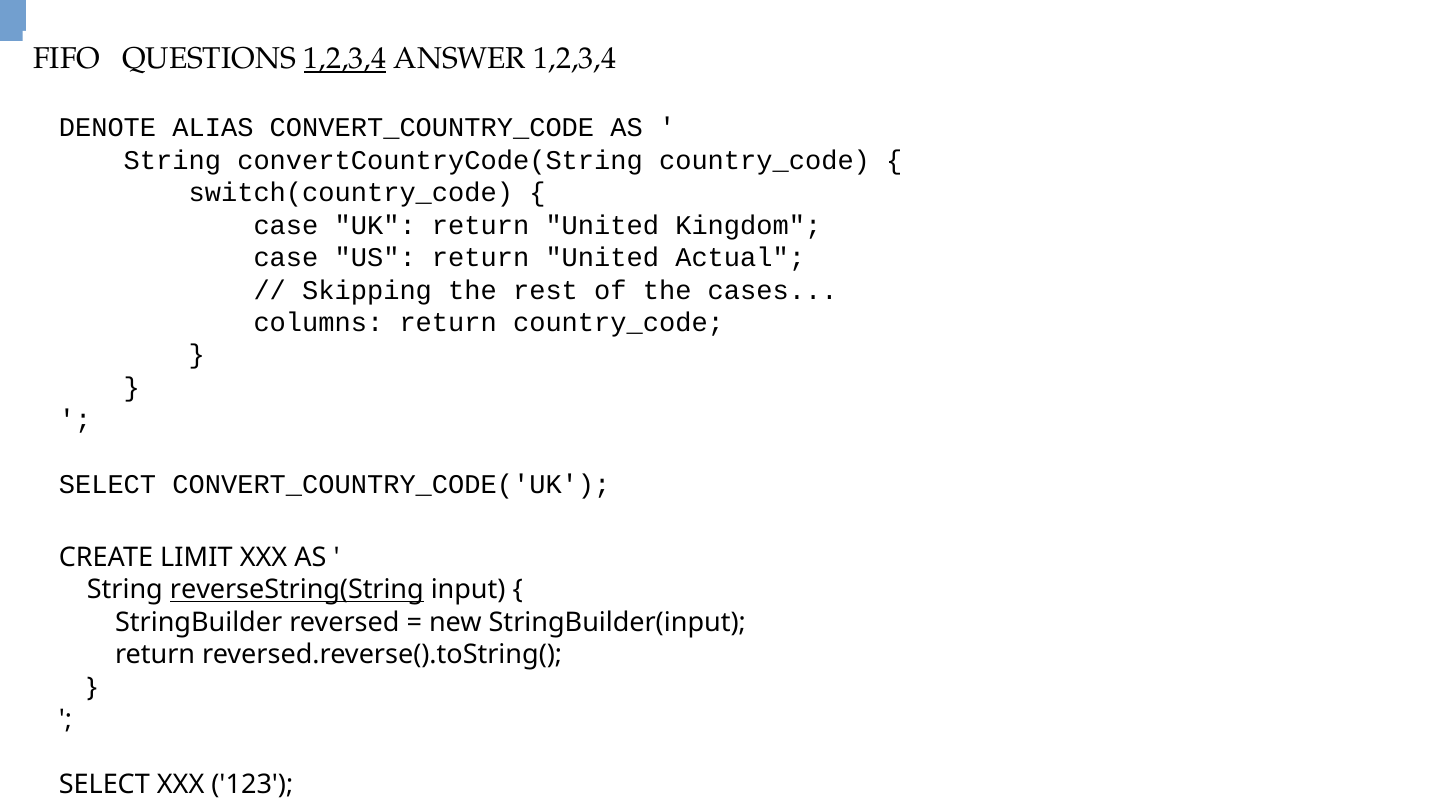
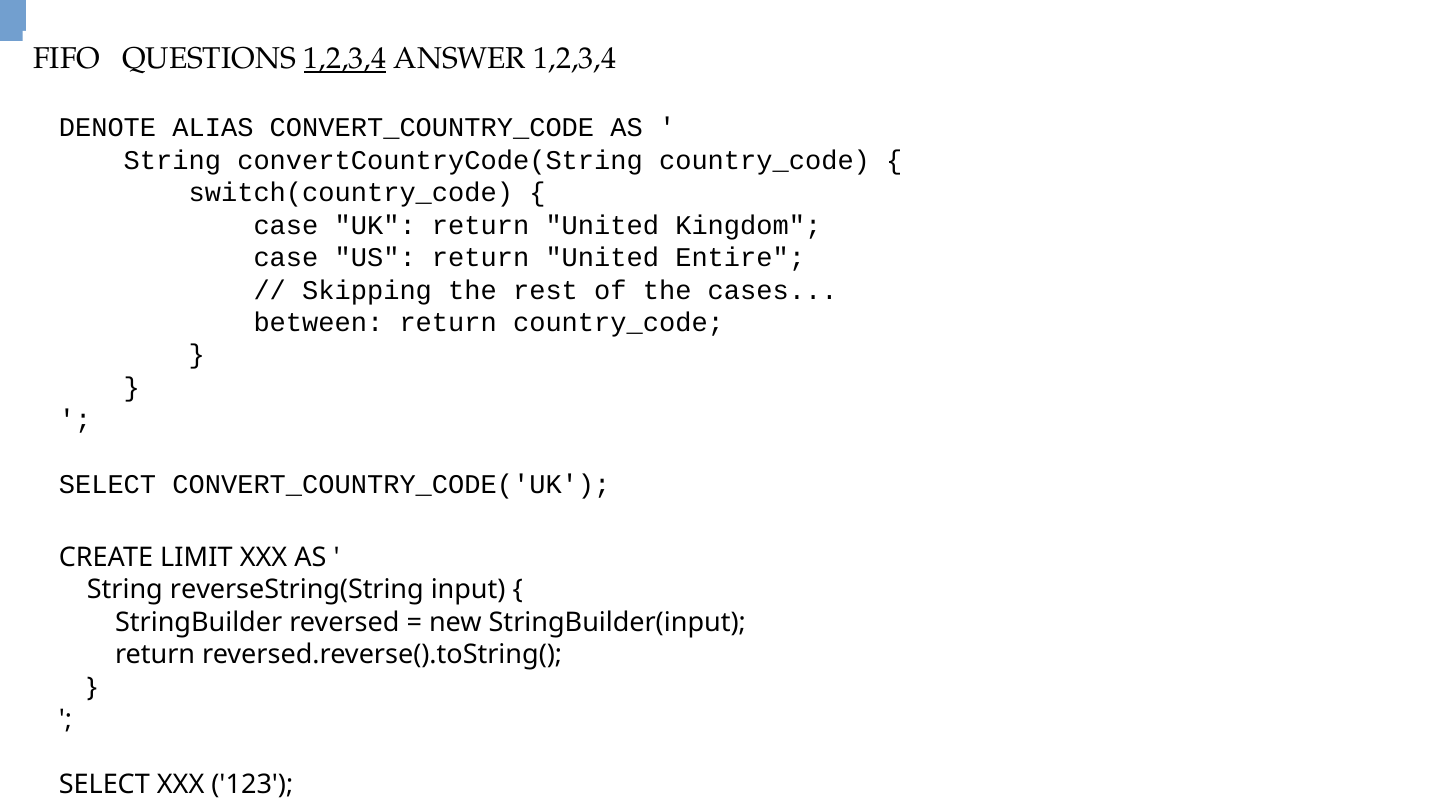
Actual: Actual -> Entire (740, 258)
columns: columns -> between (318, 323)
reverseString(String underline: present -> none (297, 590)
